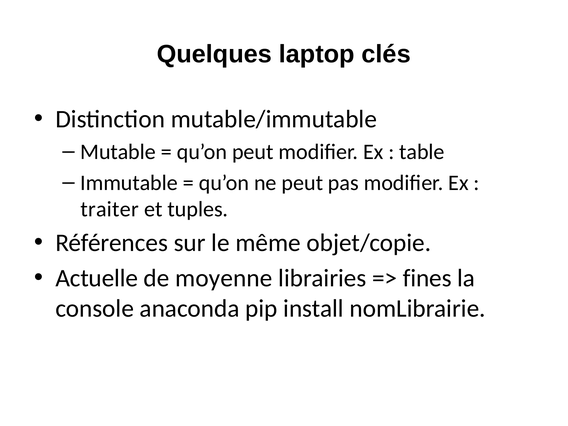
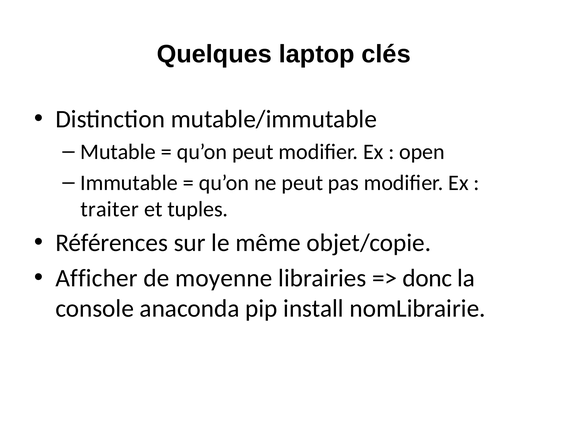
table: table -> open (422, 152)
Actuelle: Actuelle -> Afficher (96, 278)
fines: fines -> donc (427, 278)
